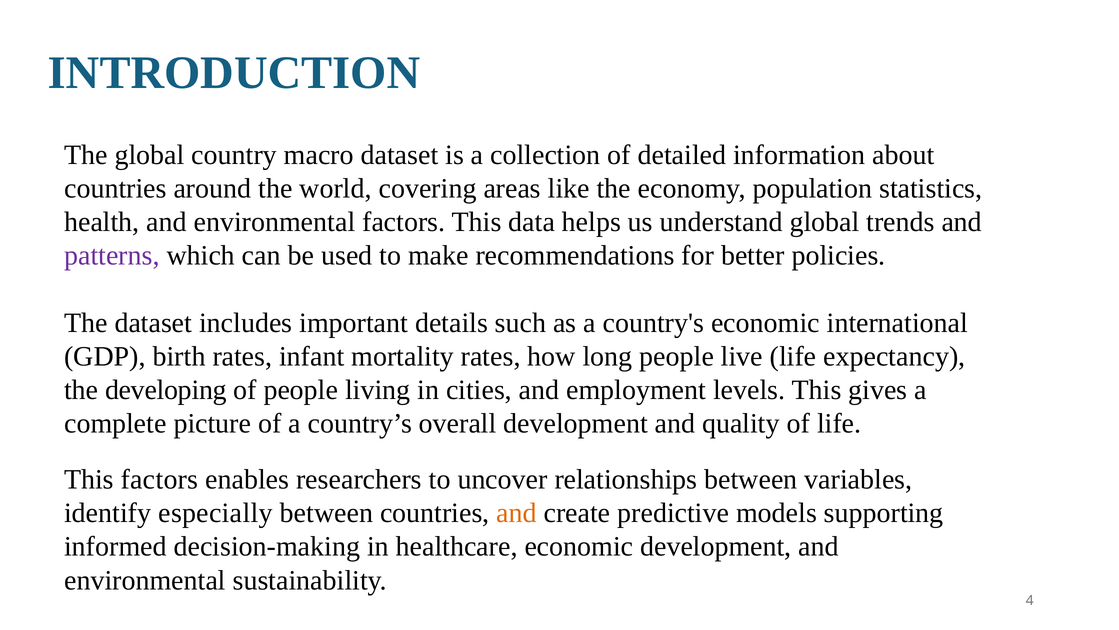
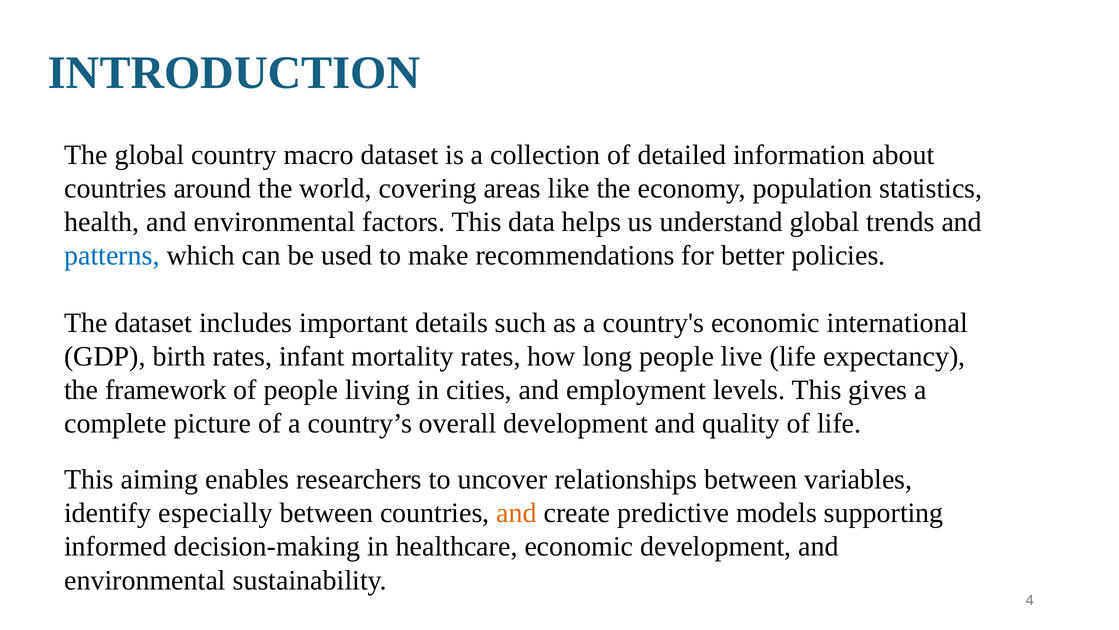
patterns colour: purple -> blue (112, 256)
developing: developing -> framework (166, 390)
This factors: factors -> aiming (160, 479)
